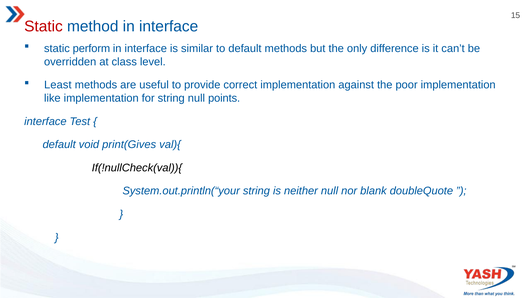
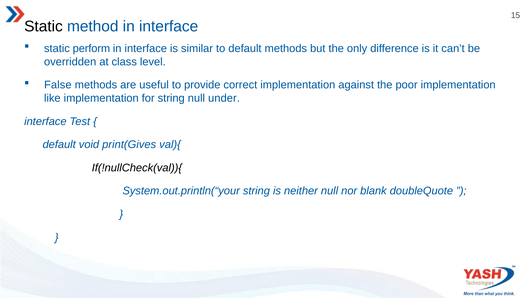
Static colour: red -> black (43, 27)
Least: Least -> False (58, 85)
points: points -> under (224, 98)
